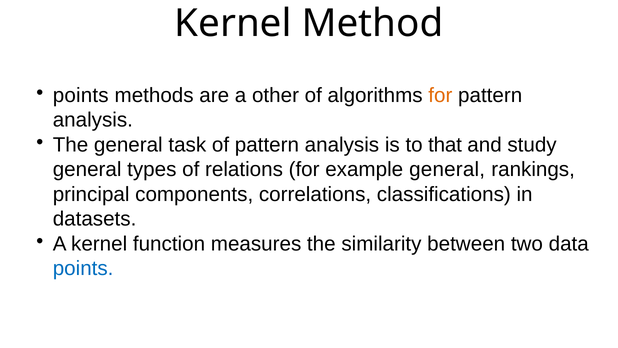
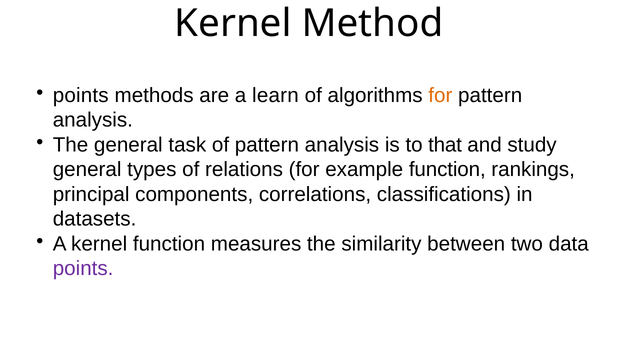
other: other -> learn (275, 95)
example general: general -> function (447, 169)
points colour: blue -> purple (83, 268)
